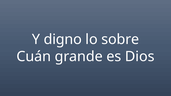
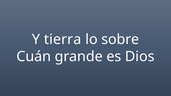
digno: digno -> tierra (63, 39)
